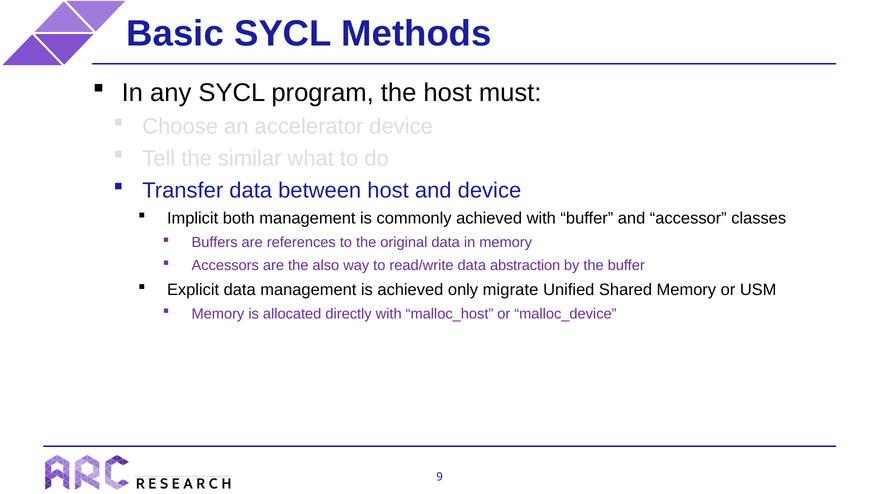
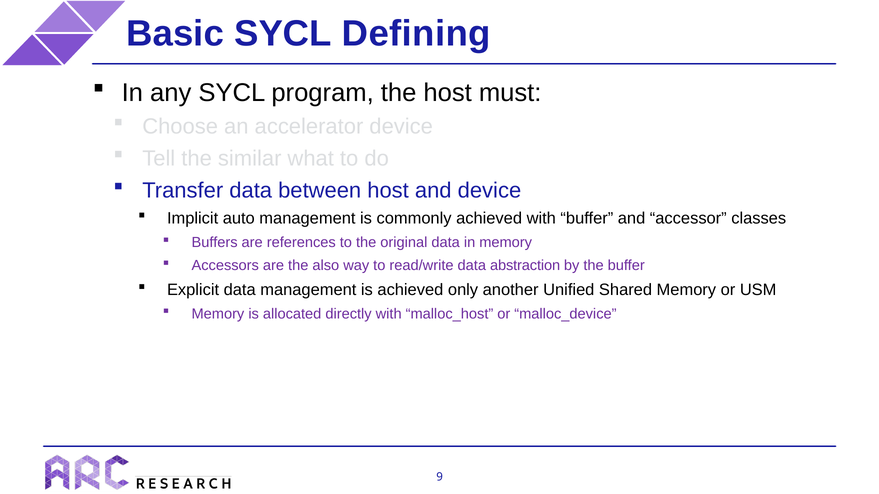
Methods: Methods -> Defining (416, 34)
both: both -> auto (239, 219)
migrate: migrate -> another (511, 290)
